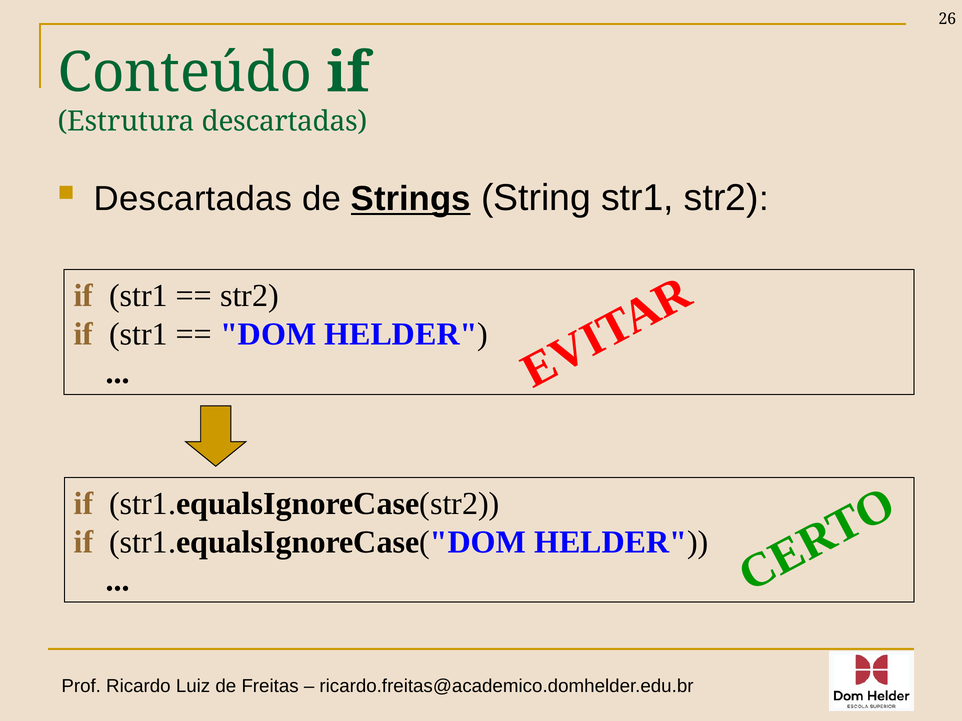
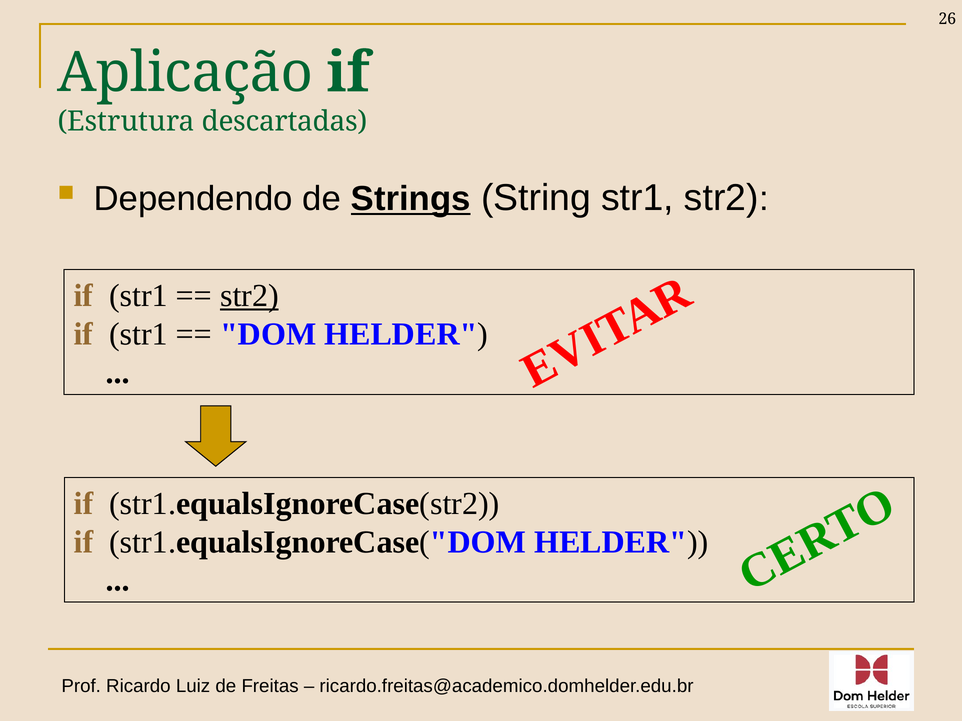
Conteúdo: Conteúdo -> Aplicação (185, 73)
Descartadas: Descartadas -> Dependendo (193, 199)
str2 underline: none -> present (249, 296)
